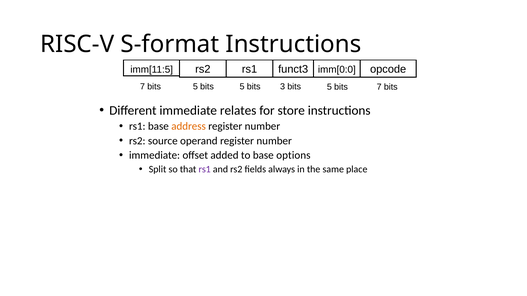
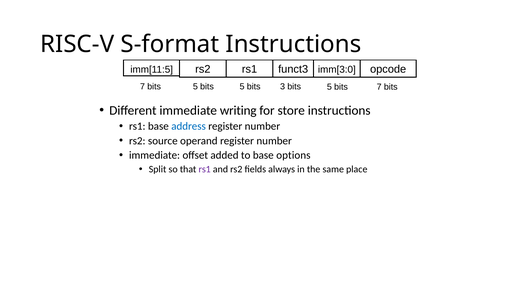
imm[0:0: imm[0:0 -> imm[3:0 (337, 70)
relates: relates -> writing (238, 111)
address colour: orange -> blue (189, 126)
